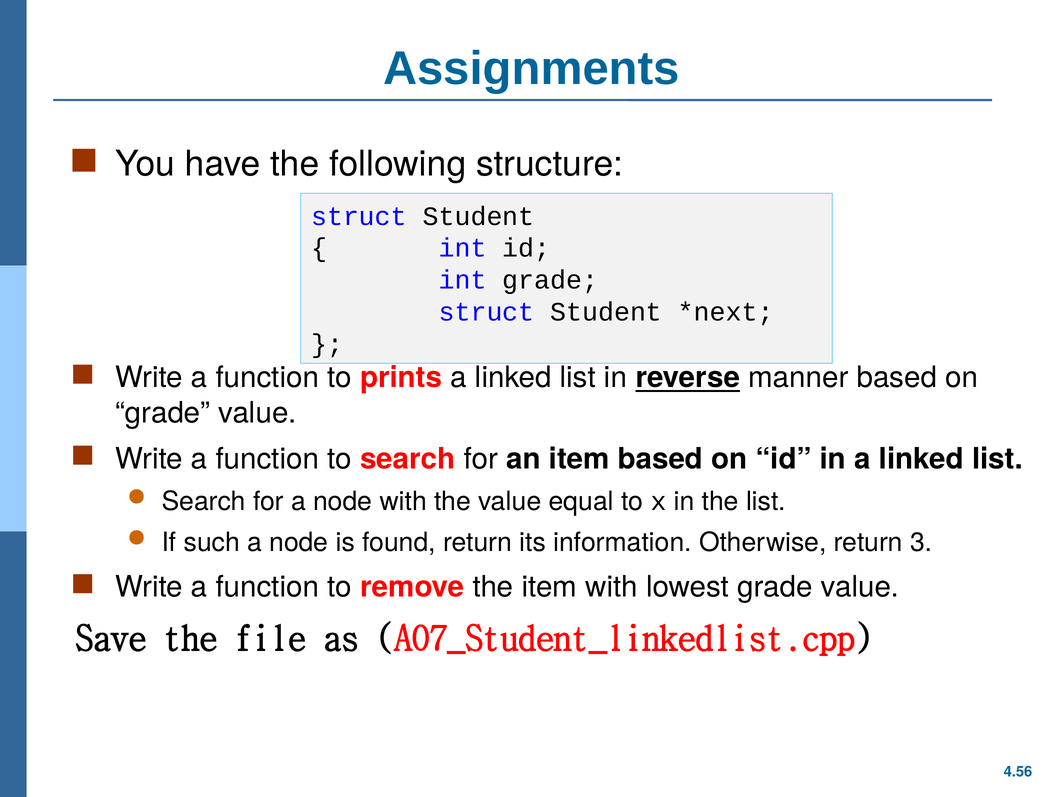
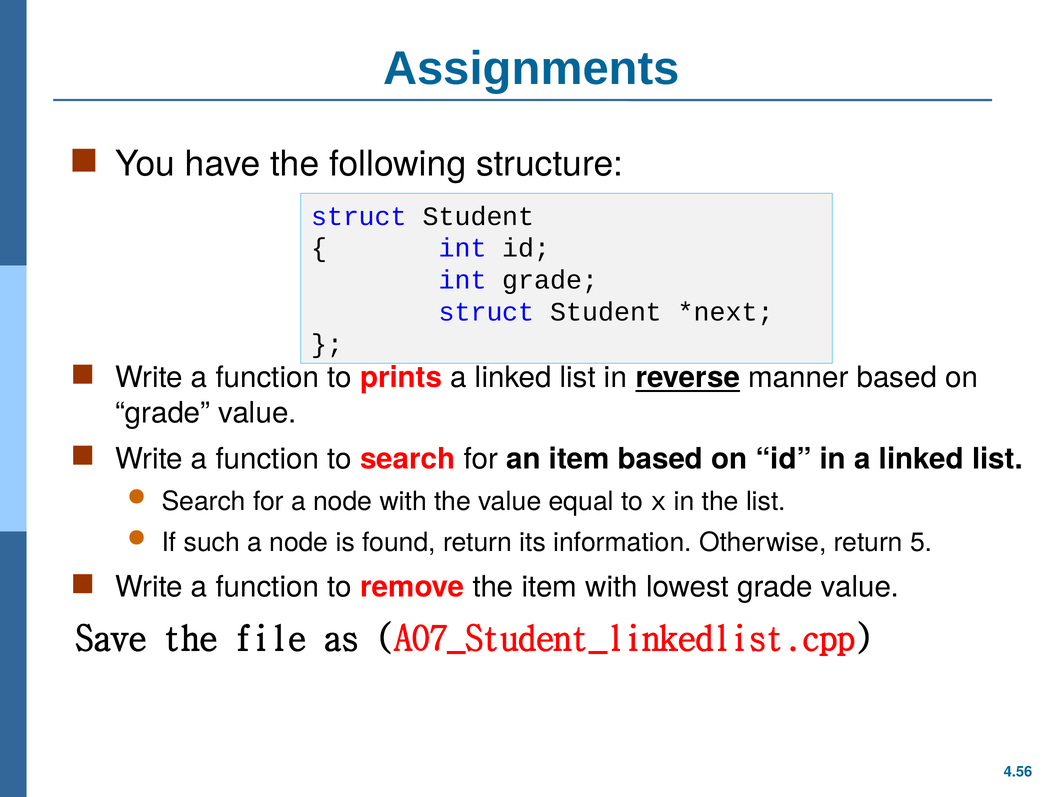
3: 3 -> 5 (921, 543)
